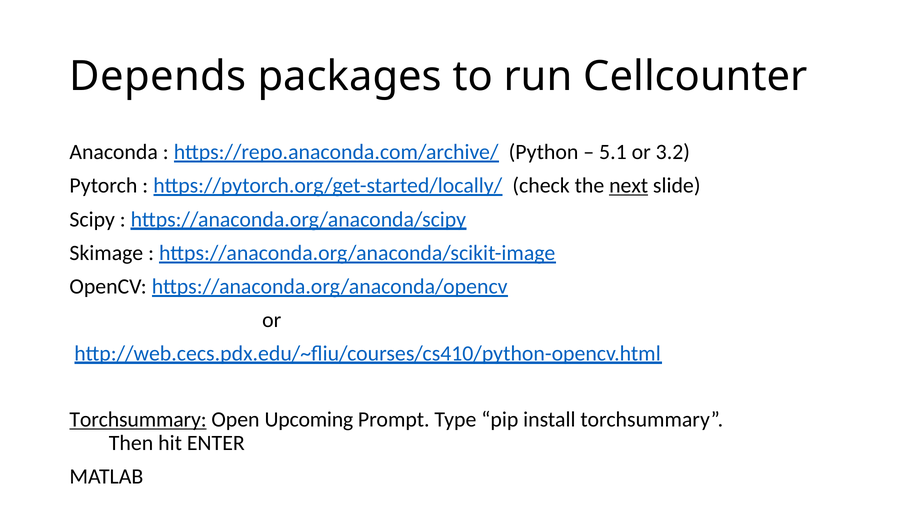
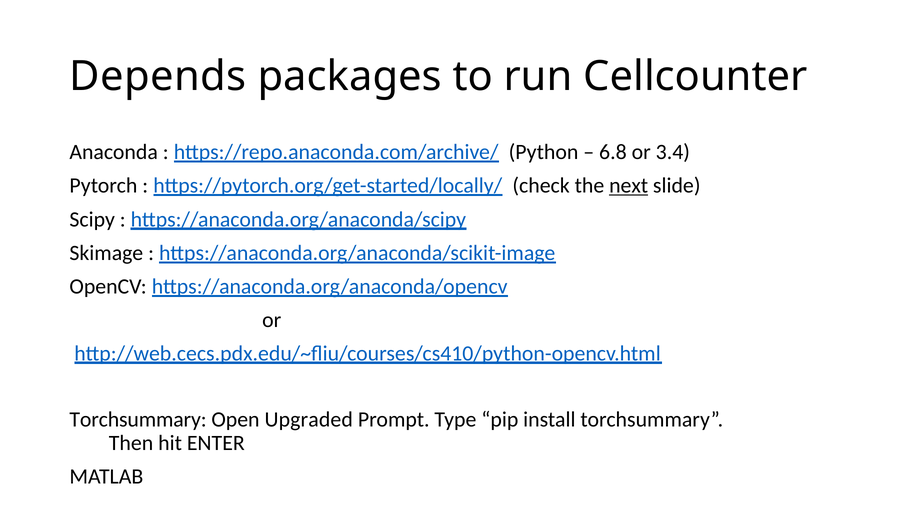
5.1: 5.1 -> 6.8 (613, 152)
3.2: 3.2 -> 3.4 (673, 152)
Torchsummary underline: present -> none (138, 419)
Upcoming: Upcoming -> Upgraded (309, 419)
